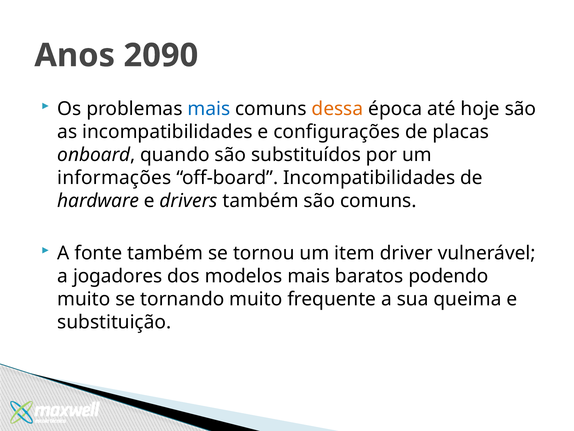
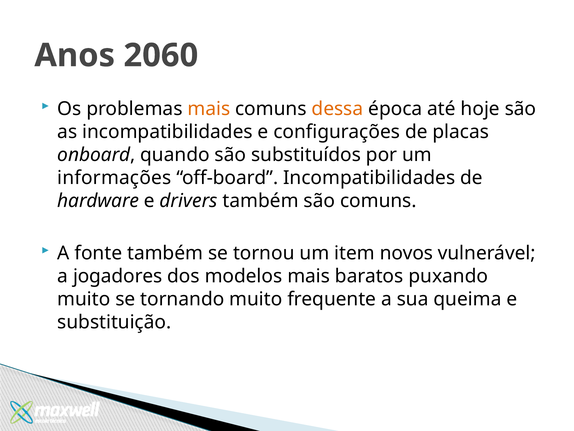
2090: 2090 -> 2060 (161, 55)
mais colour: blue -> orange (209, 109)
driver: driver -> novos (406, 253)
podendo: podendo -> puxando (448, 276)
